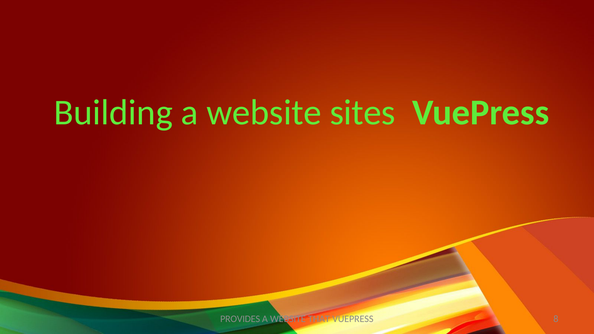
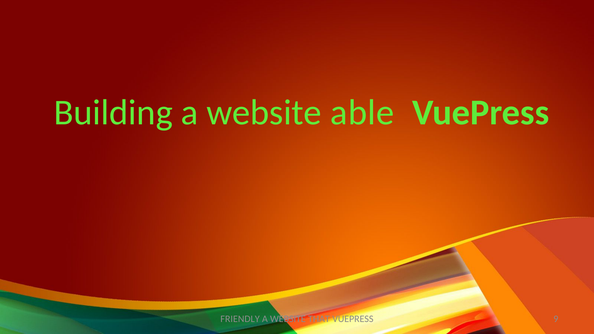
sites: sites -> able (362, 113)
PROVIDES: PROVIDES -> FRIENDLY (240, 319)
8: 8 -> 9 (556, 319)
